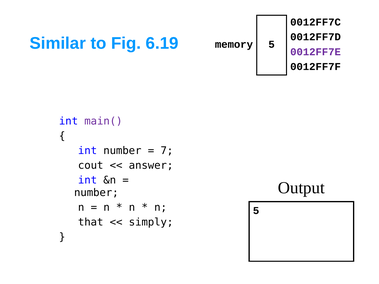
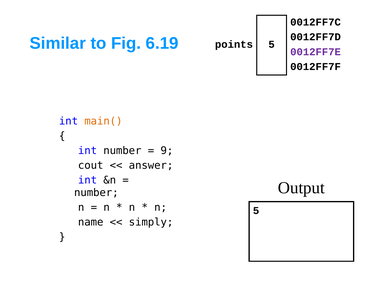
memory: memory -> points (234, 44)
main( colour: purple -> orange (103, 121)
7: 7 -> 9 (167, 151)
that: that -> name (91, 222)
